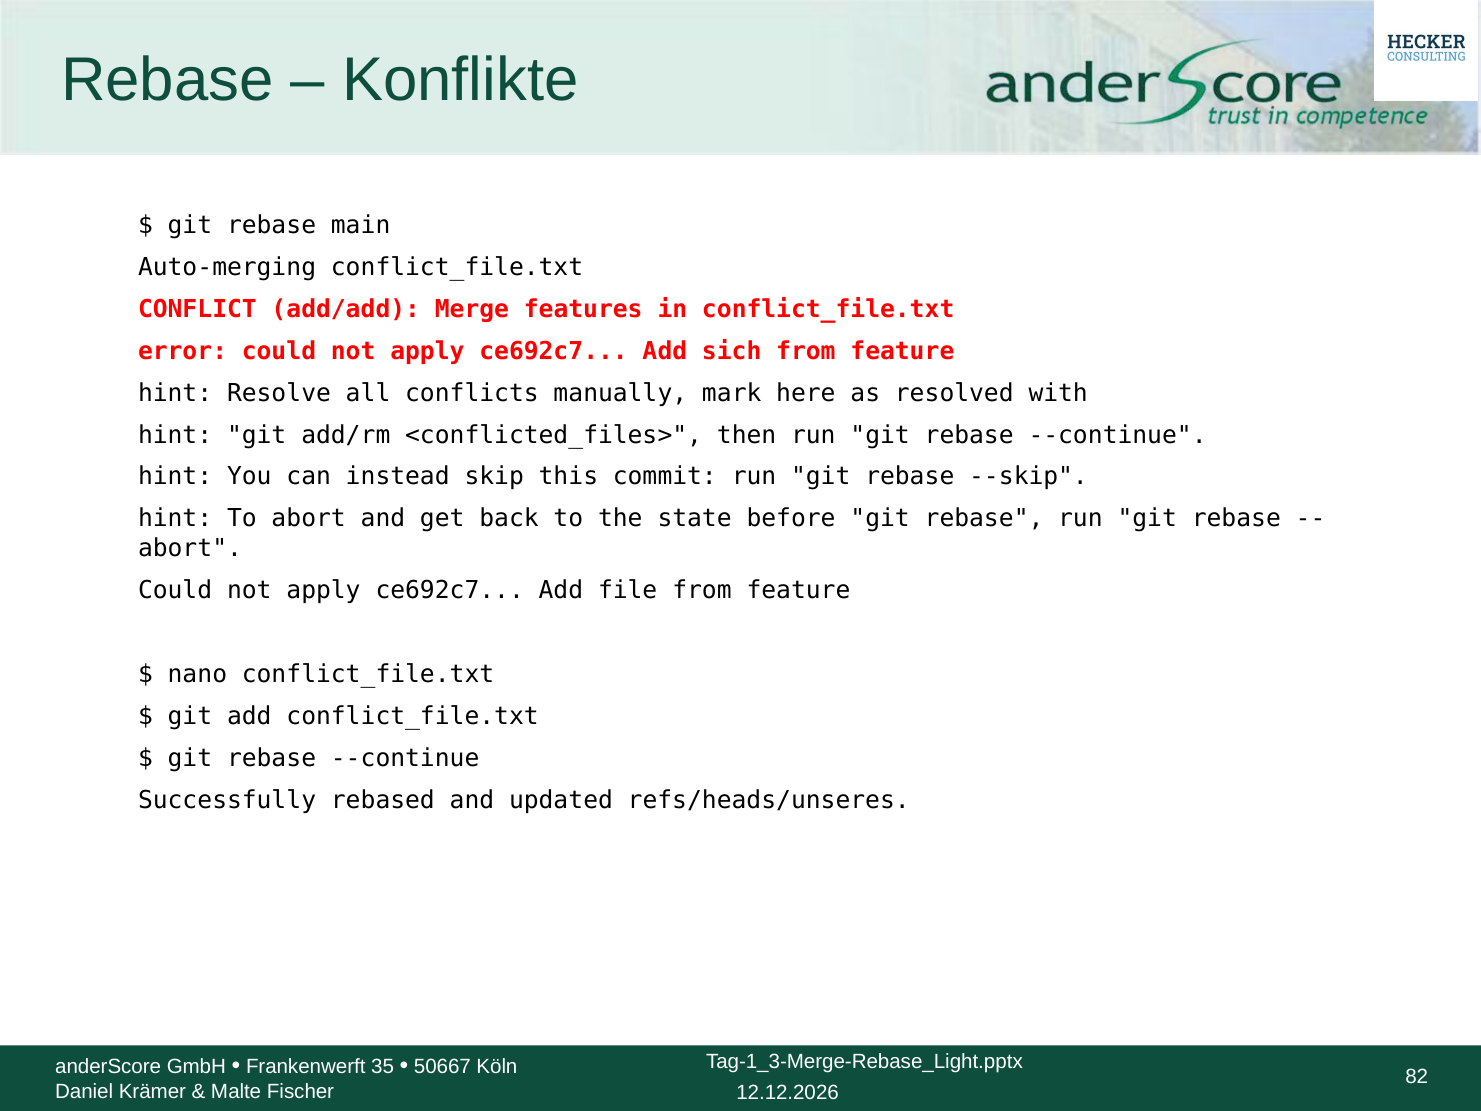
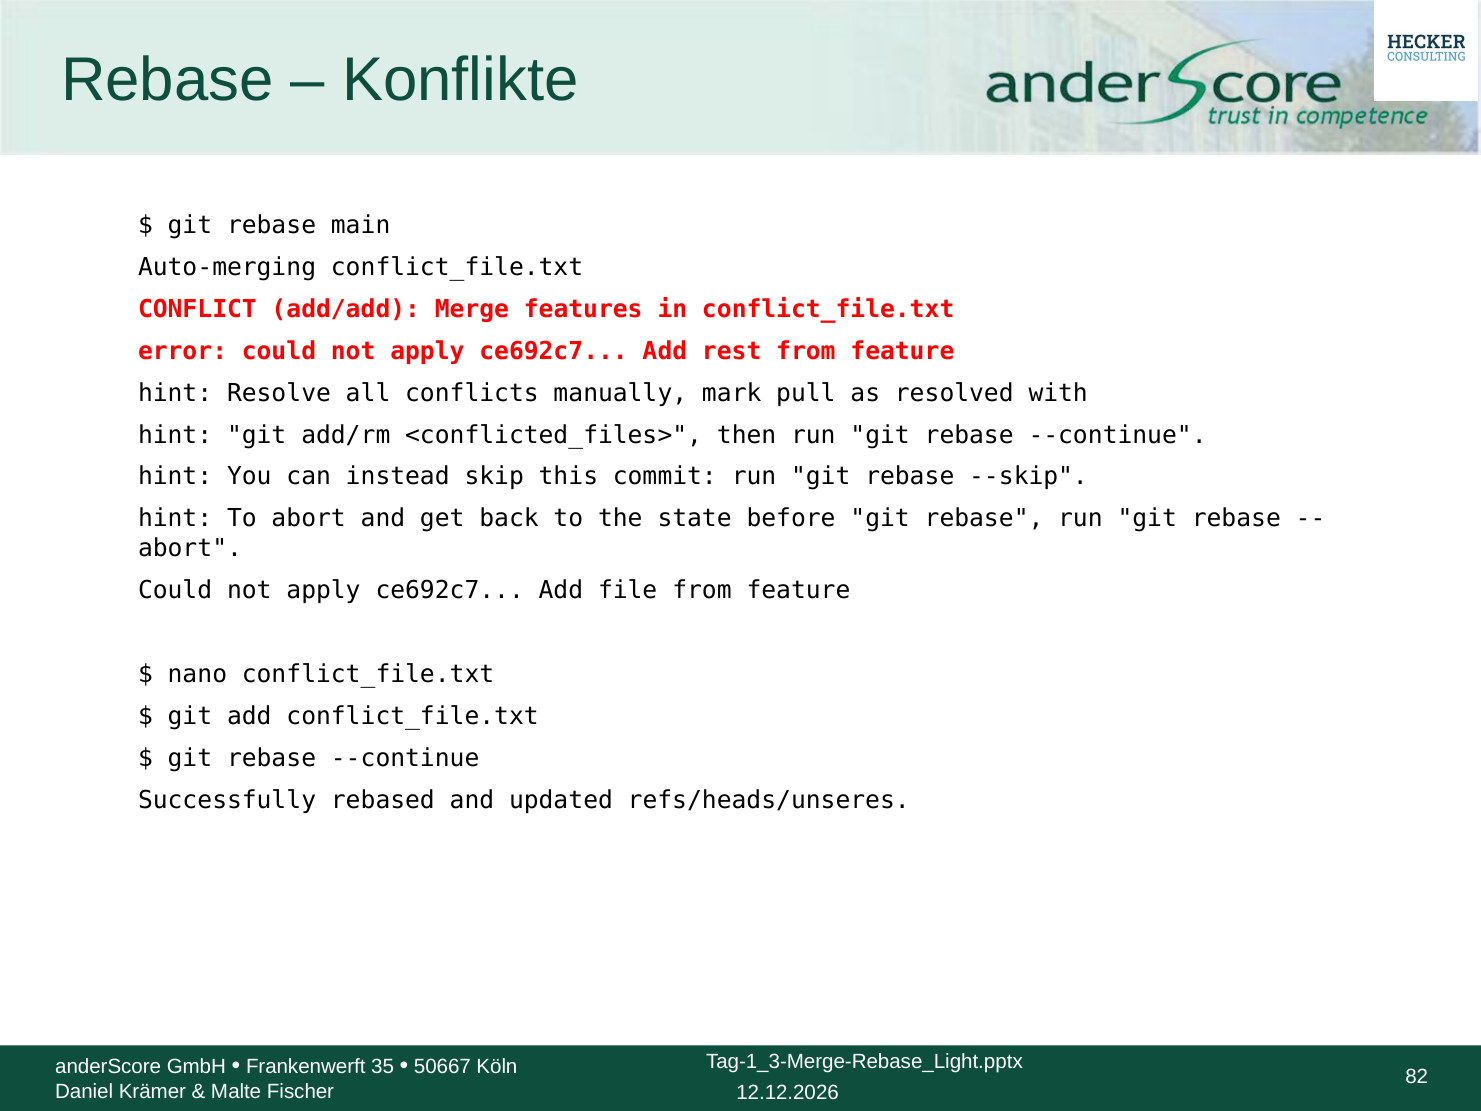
sich: sich -> rest (732, 351)
here: here -> pull (806, 393)
